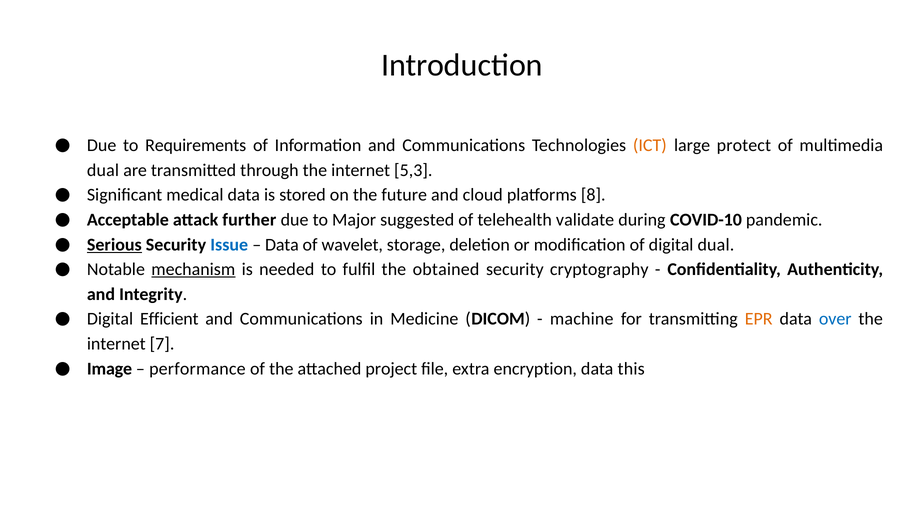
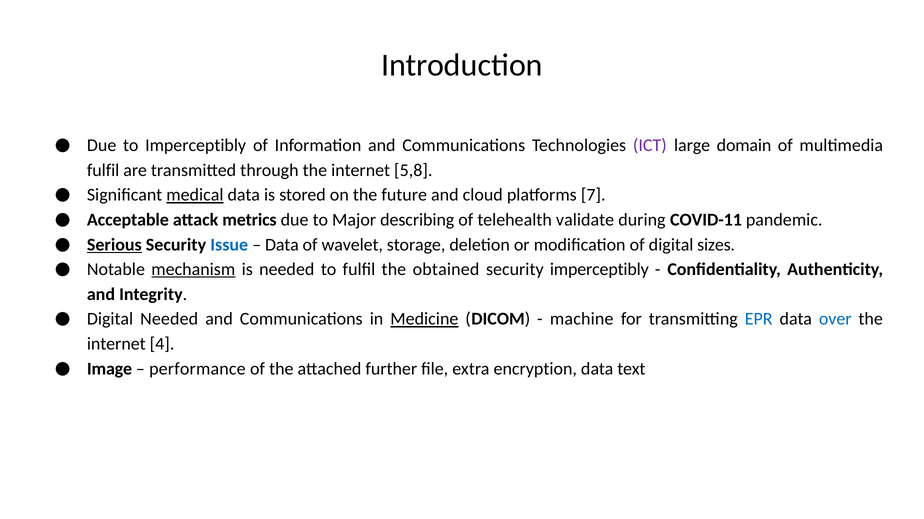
to Requirements: Requirements -> Imperceptibly (196, 146)
ICT colour: orange -> purple (650, 146)
protect: protect -> domain (744, 146)
dual: dual -> fulfil (103, 170)
5,3: 5,3 -> 5,8 (413, 170)
medical underline: none -> present (195, 195)
8: 8 -> 7 (593, 195)
further: further -> metrics (249, 220)
suggested: suggested -> describing (417, 220)
COVID-10: COVID-10 -> COVID-11 (706, 220)
digital dual: dual -> sizes (716, 245)
security cryptography: cryptography -> imperceptibly (599, 270)
Digital Efficient: Efficient -> Needed (169, 320)
Medicine underline: none -> present (424, 320)
EPR colour: orange -> blue (759, 320)
7: 7 -> 4 (162, 344)
project: project -> further (391, 369)
this: this -> text (631, 369)
